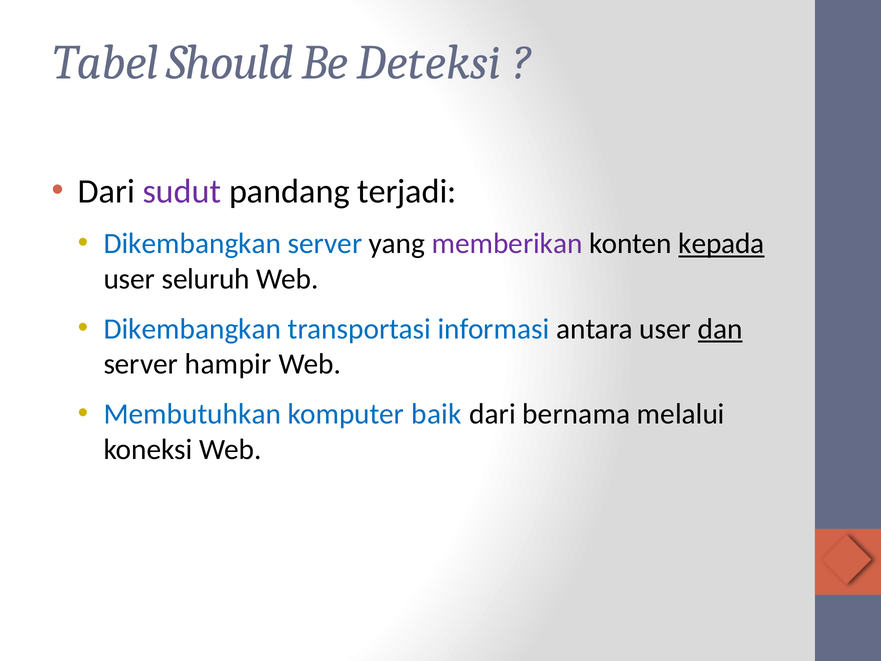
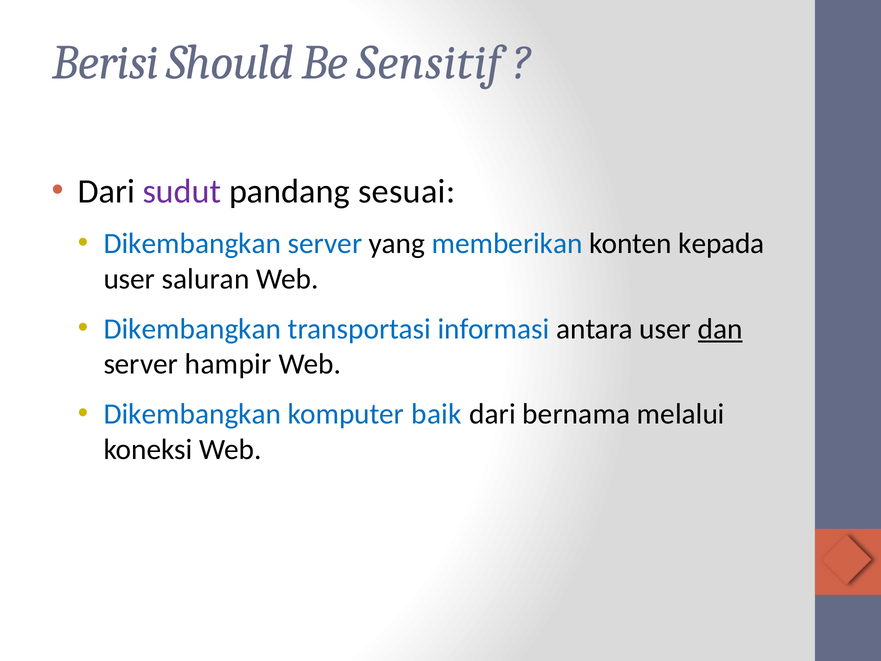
Tabel: Tabel -> Berisi (106, 63)
Deteksi: Deteksi -> Sensitif (429, 63)
terjadi: terjadi -> sesuai (407, 191)
memberikan colour: purple -> blue (507, 244)
kepada underline: present -> none (721, 244)
seluruh: seluruh -> saluran (206, 279)
Membutuhkan: Membutuhkan -> Dikembangkan (192, 414)
